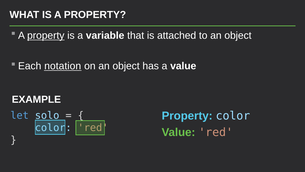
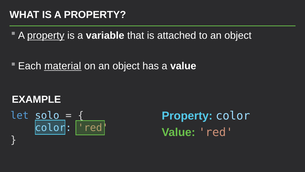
notation: notation -> material (63, 66)
